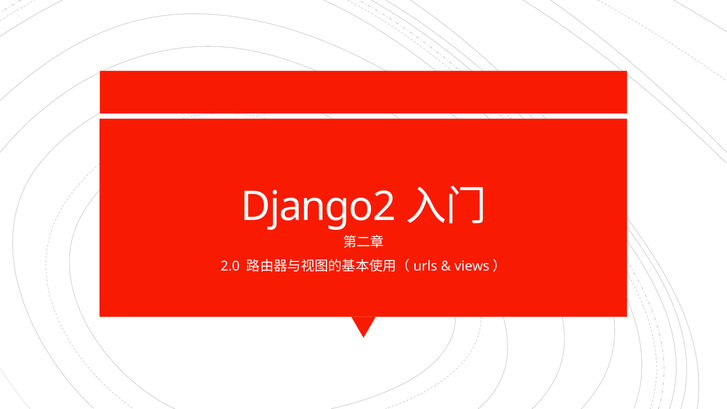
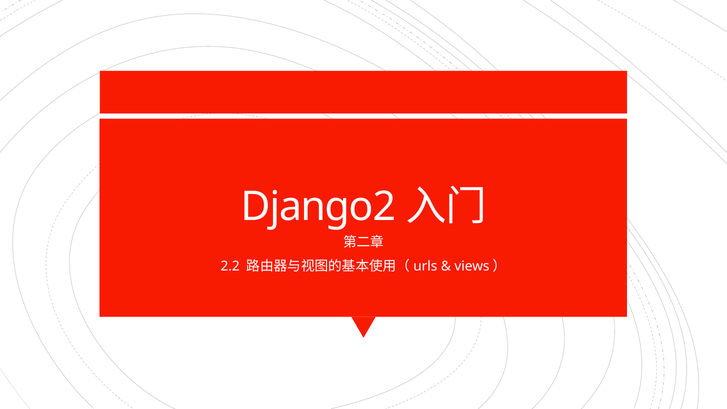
2.0: 2.0 -> 2.2 (230, 266)
